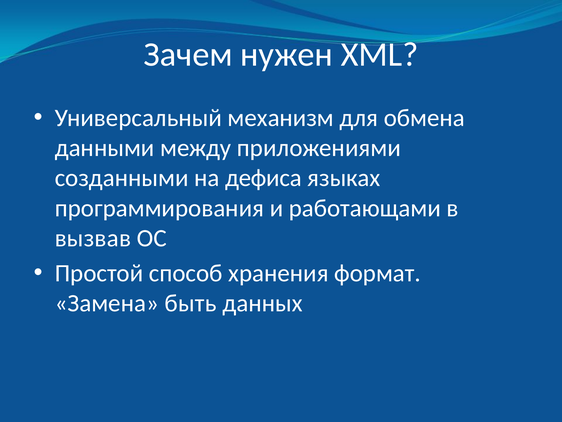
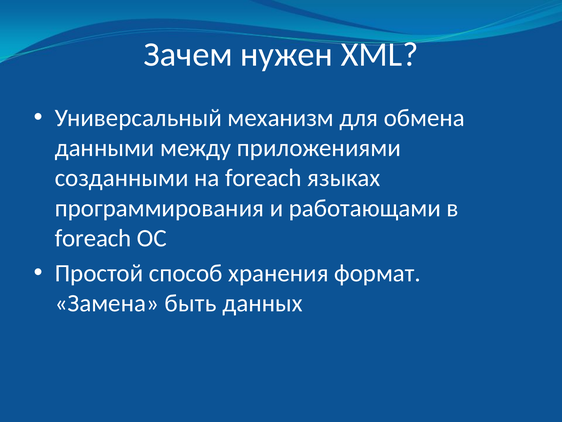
на дефиса: дефиса -> foreach (263, 178)
вызвав: вызвав -> foreach (93, 238)
